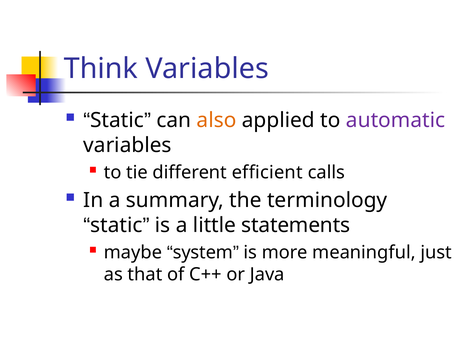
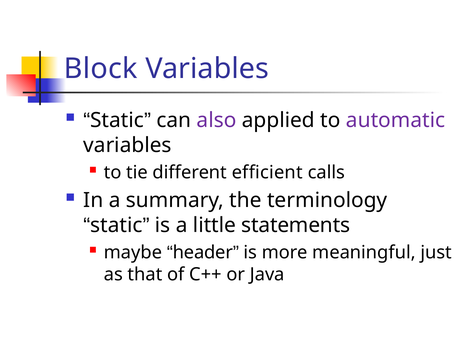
Think: Think -> Block (101, 69)
also colour: orange -> purple (217, 120)
system: system -> header (203, 253)
